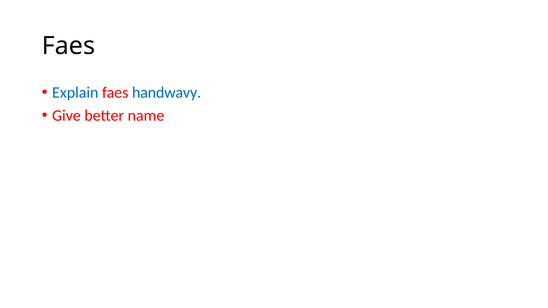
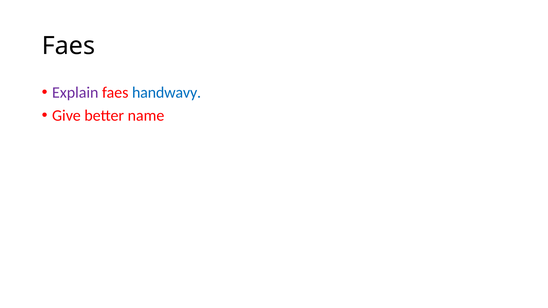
Explain colour: blue -> purple (75, 93)
